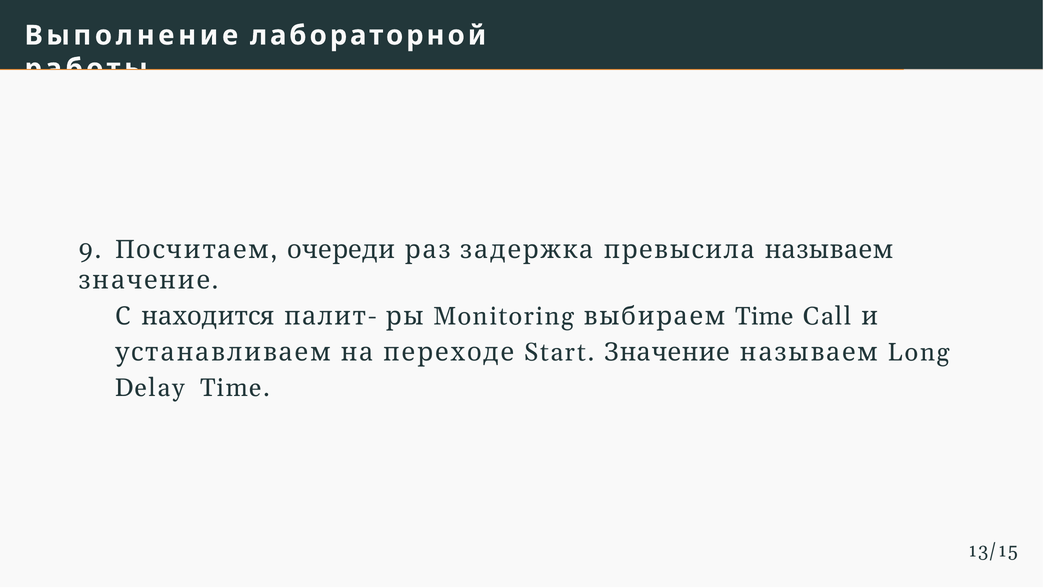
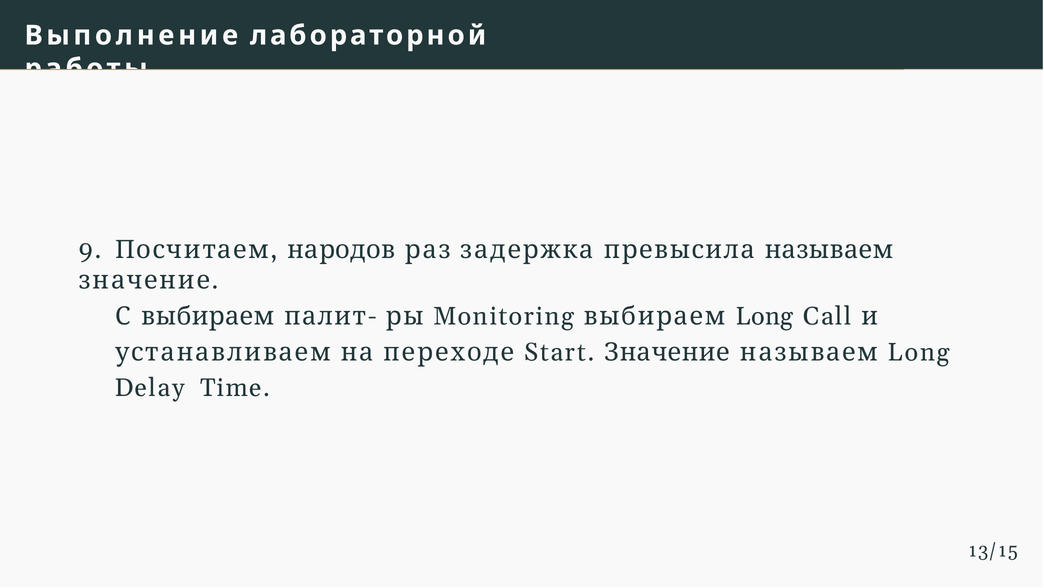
очереди: очереди -> народов (341, 250)
С находится: находится -> выбираем (208, 316)
выбираем Time: Time -> Long (764, 316)
